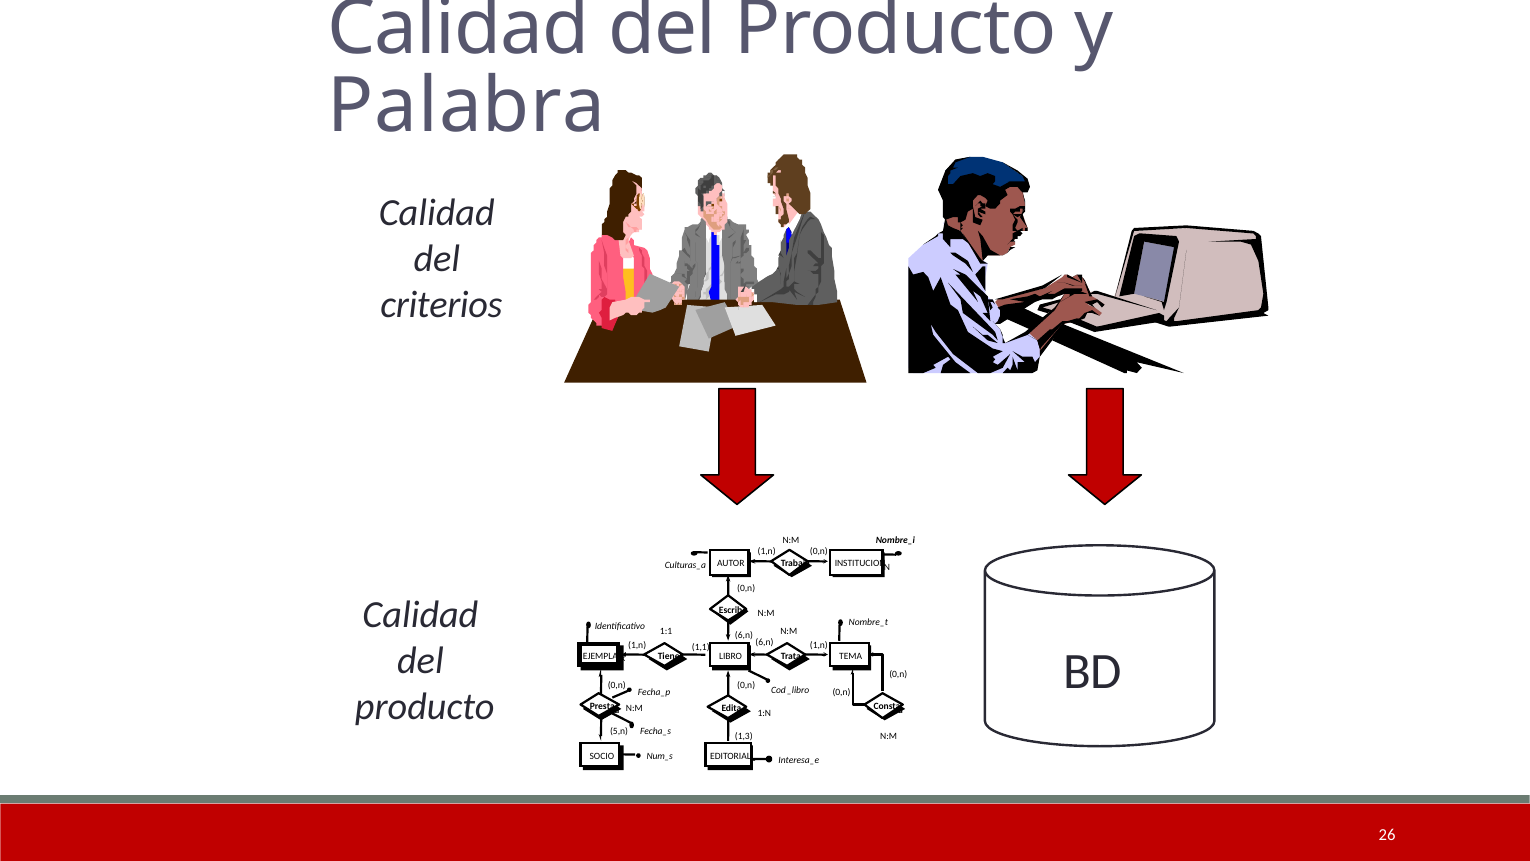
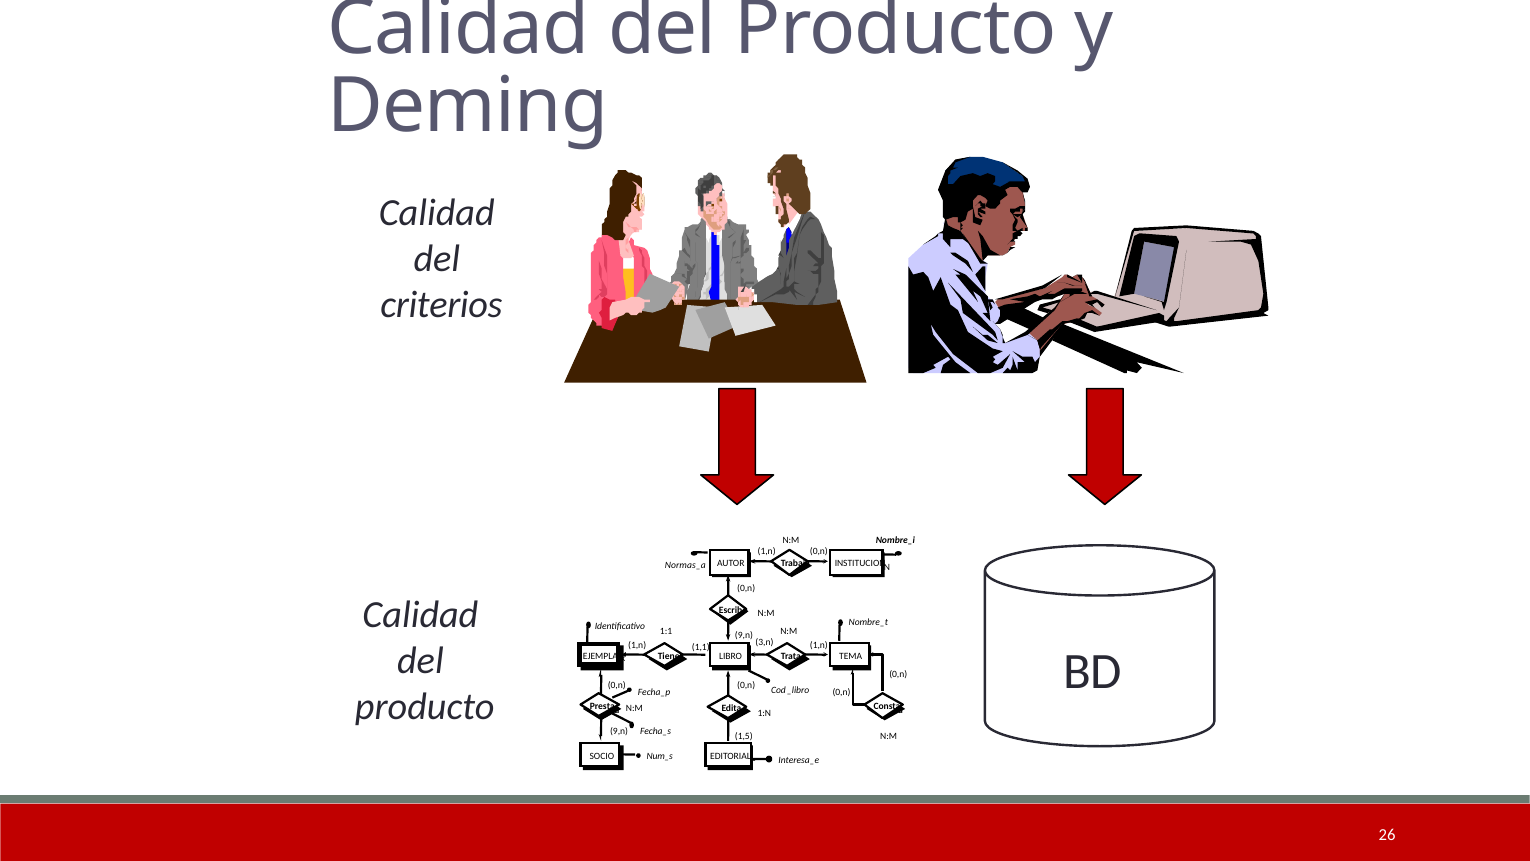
Palabra: Palabra -> Deming (468, 106)
Culturas_a: Culturas_a -> Normas_a (685, 565)
6,n: 6,n -> 9,n (744, 636)
6,n: 6,n -> 3,n (764, 642)
5,n: 5,n -> 9,n (619, 731)
1,3: 1,3 -> 1,5 (744, 736)
